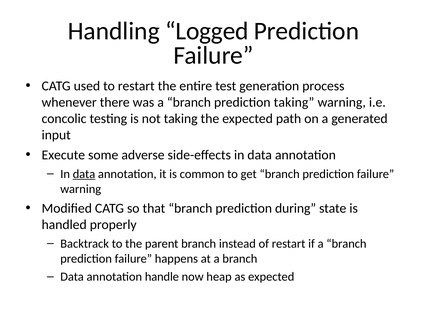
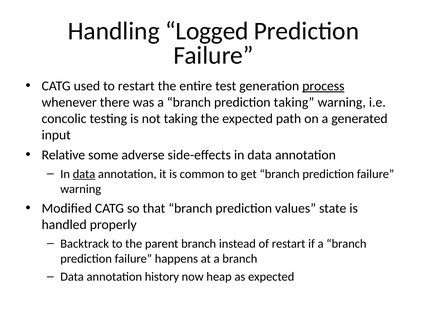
process underline: none -> present (323, 86)
Execute: Execute -> Relative (63, 155)
during: during -> values (296, 209)
handle: handle -> history (162, 277)
